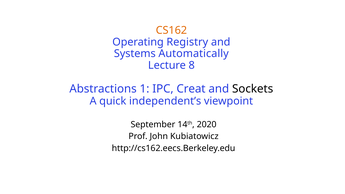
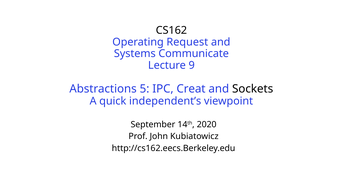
CS162 colour: orange -> black (171, 30)
Registry: Registry -> Request (187, 42)
Automatically: Automatically -> Communicate (194, 54)
8: 8 -> 9 (192, 65)
1: 1 -> 5 (145, 89)
